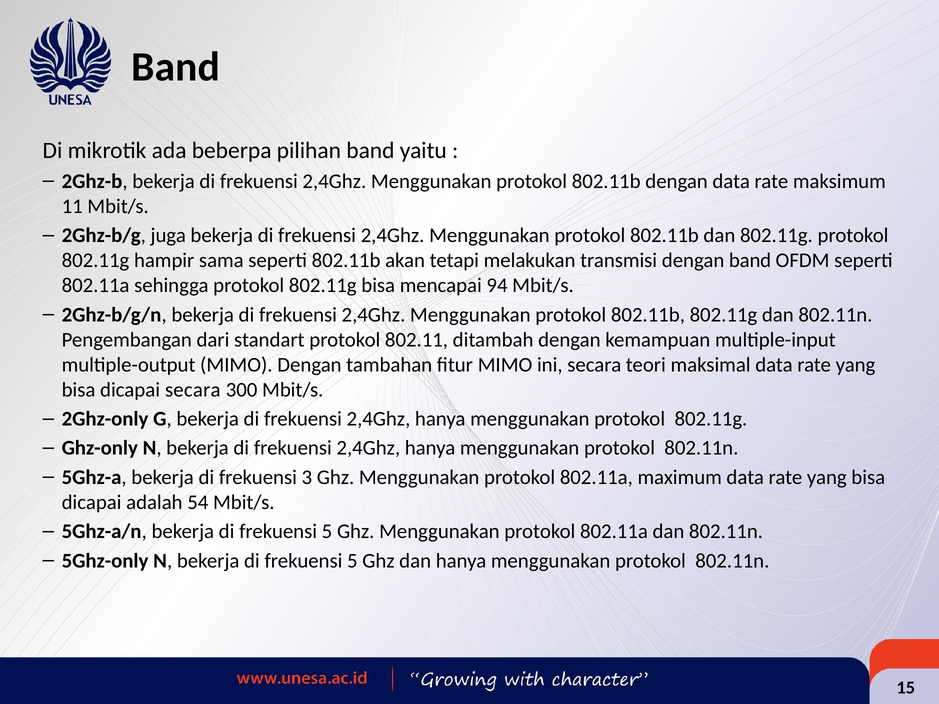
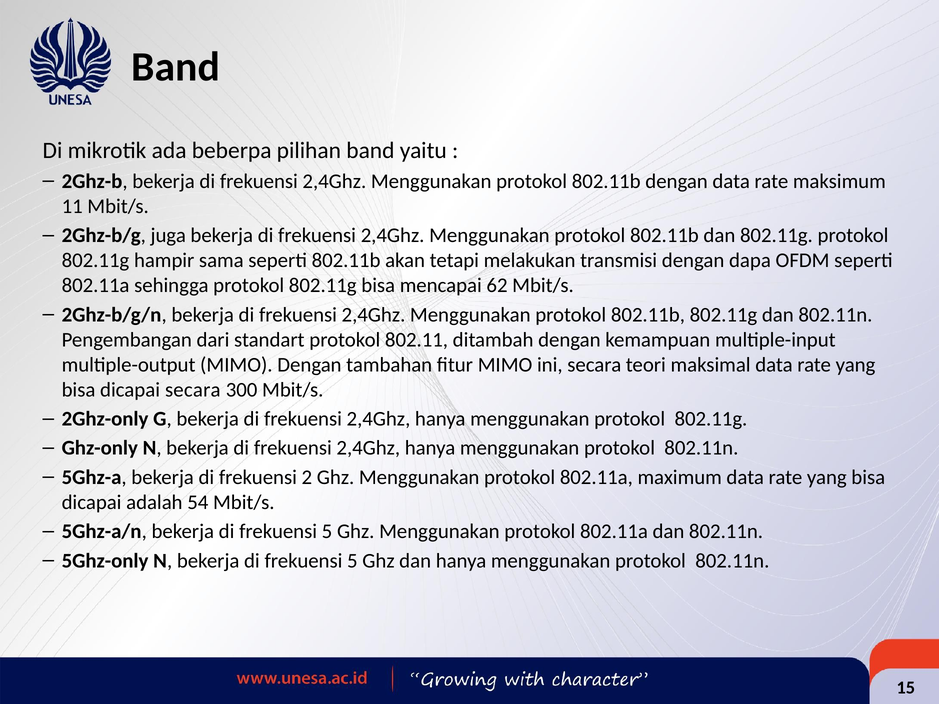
dengan band: band -> dapa (750, 261)
94: 94 -> 62 (497, 286)
3: 3 -> 2 (307, 477)
